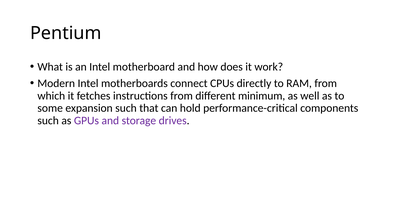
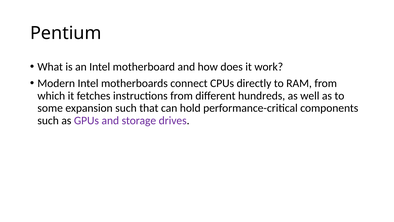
minimum: minimum -> hundreds (262, 96)
